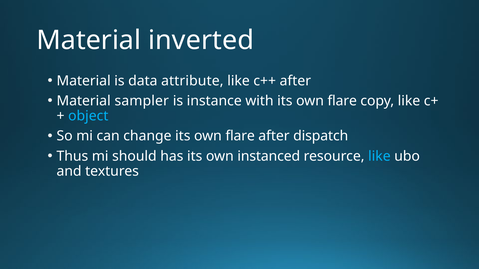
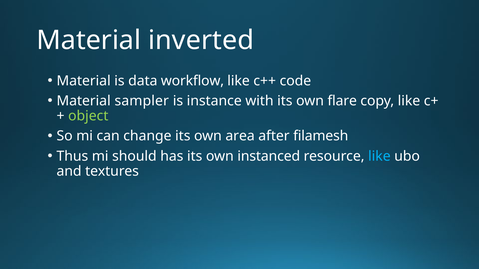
attribute: attribute -> workflow (192, 81)
c++ after: after -> code (295, 81)
object colour: light blue -> light green (88, 116)
change its own flare: flare -> area (240, 136)
dispatch: dispatch -> filamesh (321, 136)
